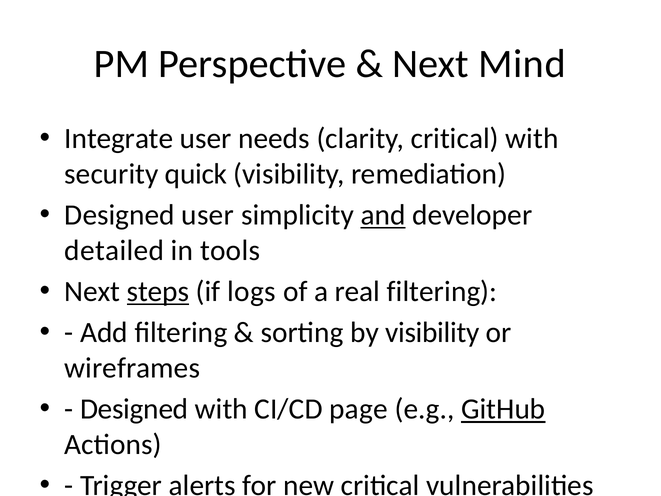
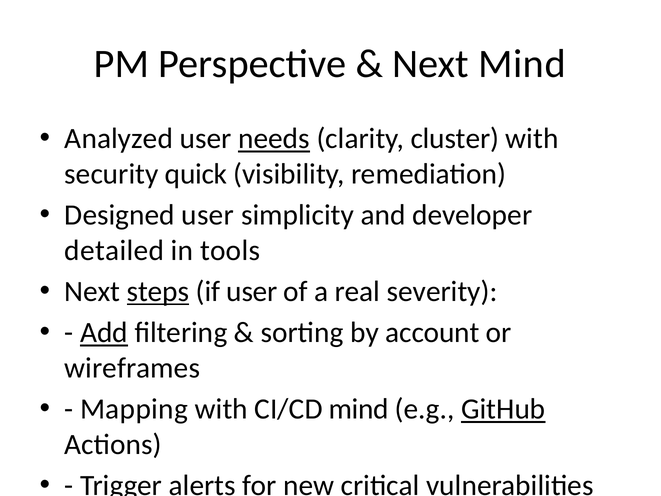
Integrate: Integrate -> Analyzed (119, 139)
needs underline: none -> present (274, 139)
clarity critical: critical -> cluster (455, 139)
and underline: present -> none (383, 215)
if logs: logs -> user (252, 291)
real filtering: filtering -> severity (442, 291)
Add underline: none -> present (104, 333)
by visibility: visibility -> account (432, 333)
Designed: Designed -> Mapping (134, 409)
CI/CD page: page -> mind (359, 409)
